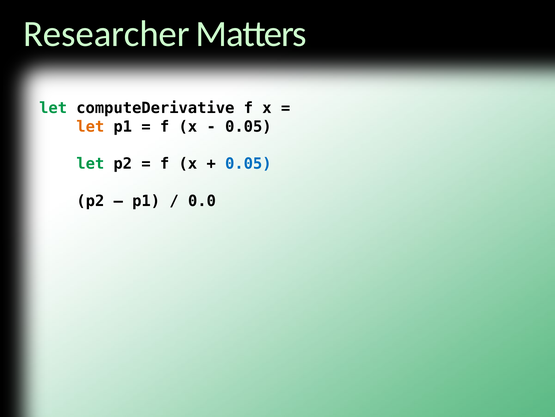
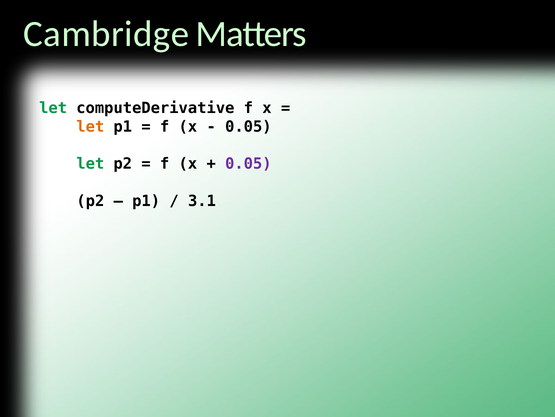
Researcher: Researcher -> Cambridge (106, 34)
0.05 colour: blue -> purple (248, 164)
0.0: 0.0 -> 3.1 (202, 201)
